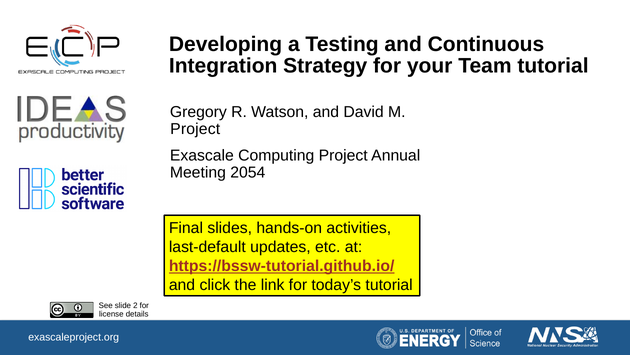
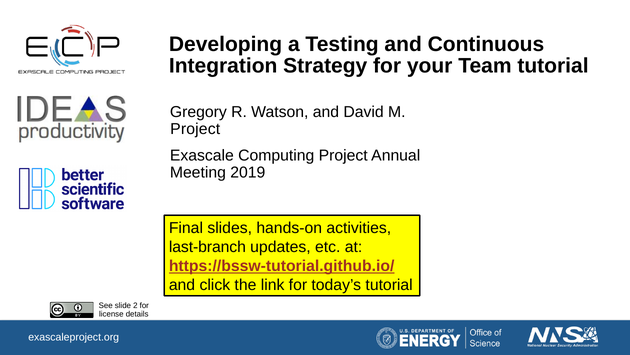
2054: 2054 -> 2019 (248, 172)
last-default: last-default -> last-branch (207, 247)
